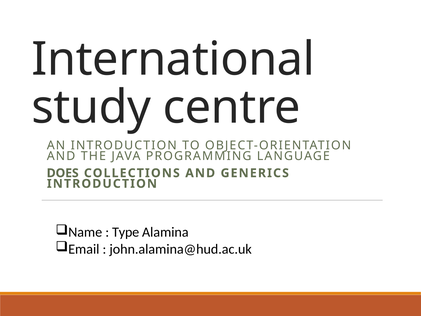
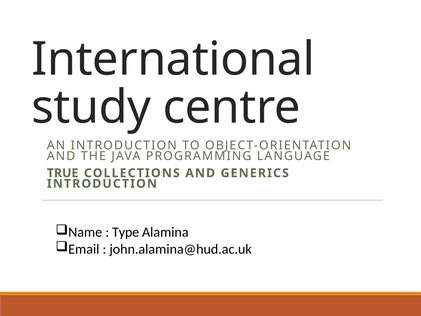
DOES: DOES -> TRUE (63, 173)
